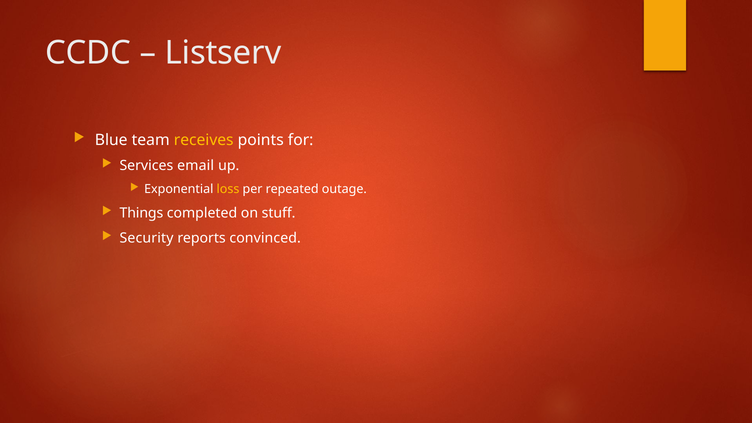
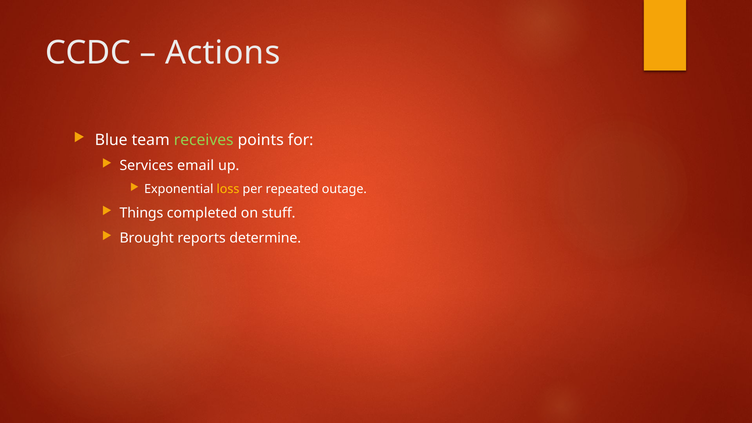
Listserv: Listserv -> Actions (223, 53)
receives colour: yellow -> light green (204, 140)
Security: Security -> Brought (147, 238)
convinced: convinced -> determine (265, 238)
